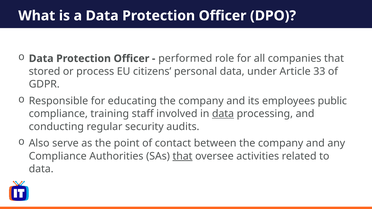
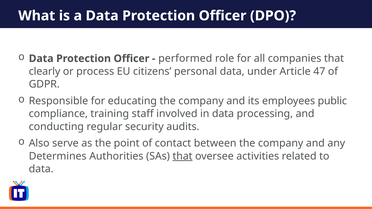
stored: stored -> clearly (45, 71)
33: 33 -> 47 (319, 71)
data underline: present -> none (223, 114)
Compliance: Compliance -> Determines (58, 156)
